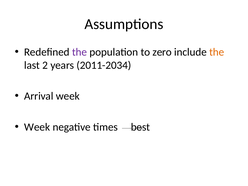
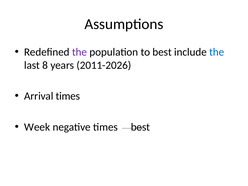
to zero: zero -> best (162, 52)
the colour: orange -> blue (217, 52)
2: 2 -> 8 (45, 65)
2011-2034: 2011-2034 -> 2011-2026 (104, 65)
Arrival week: week -> times (68, 96)
